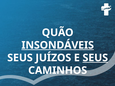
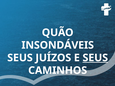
INSONDÁVEIS underline: present -> none (58, 45)
